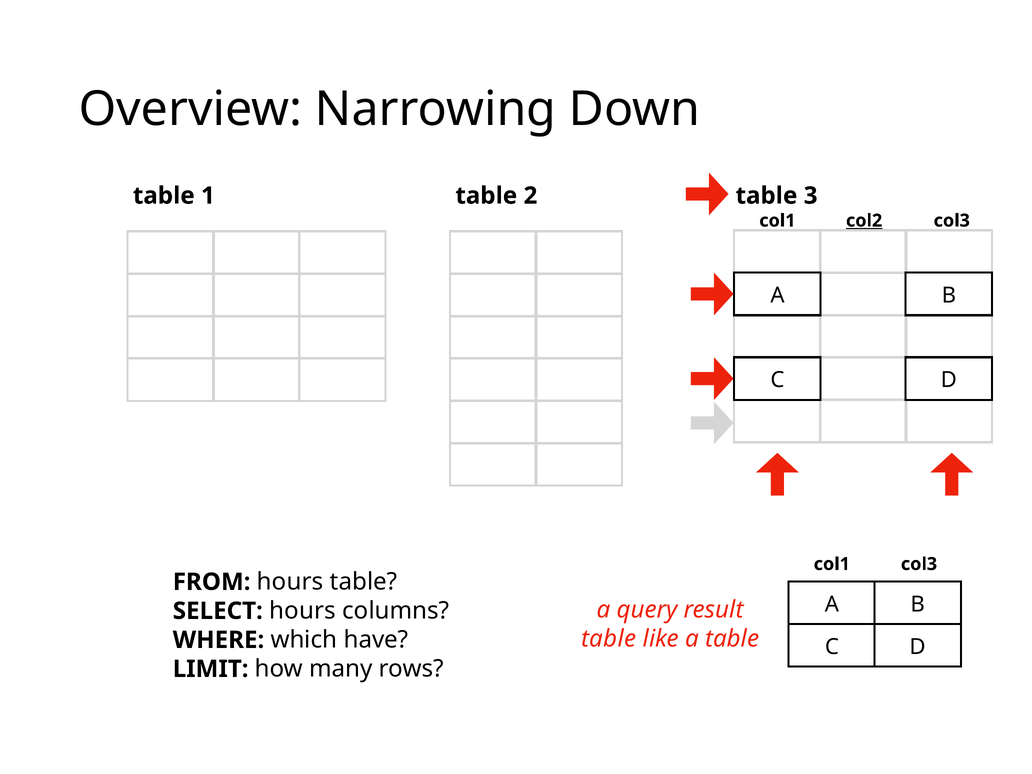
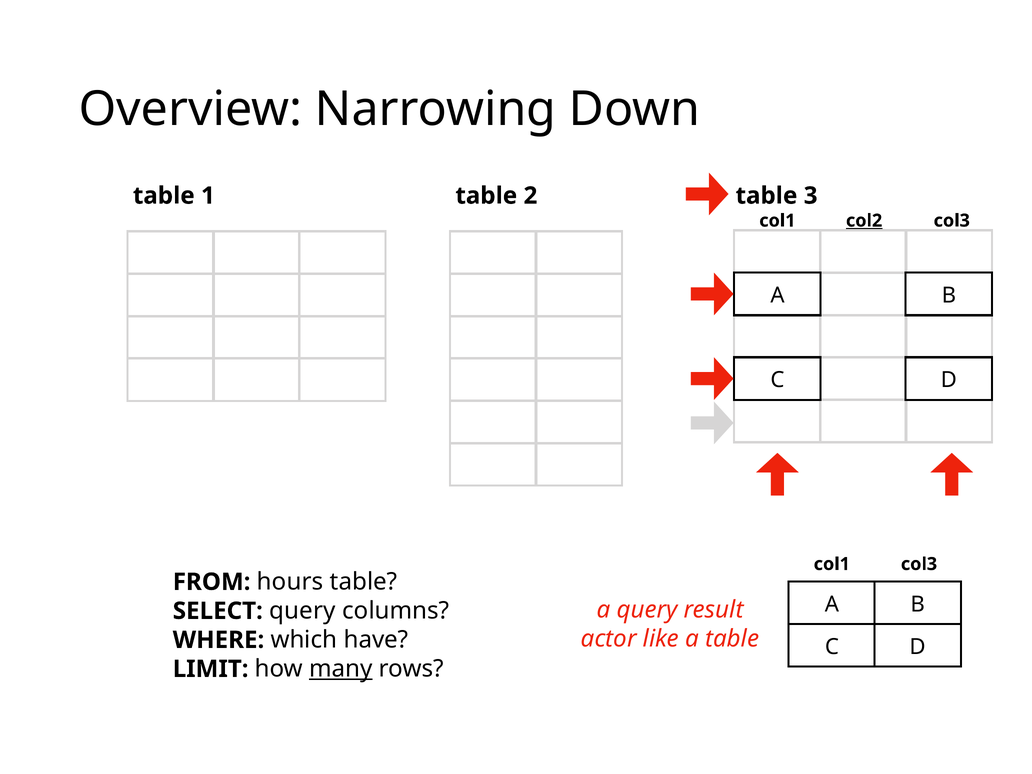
SELECT hours: hours -> query (302, 611)
table: table -> actor (609, 639)
many underline: none -> present (341, 669)
